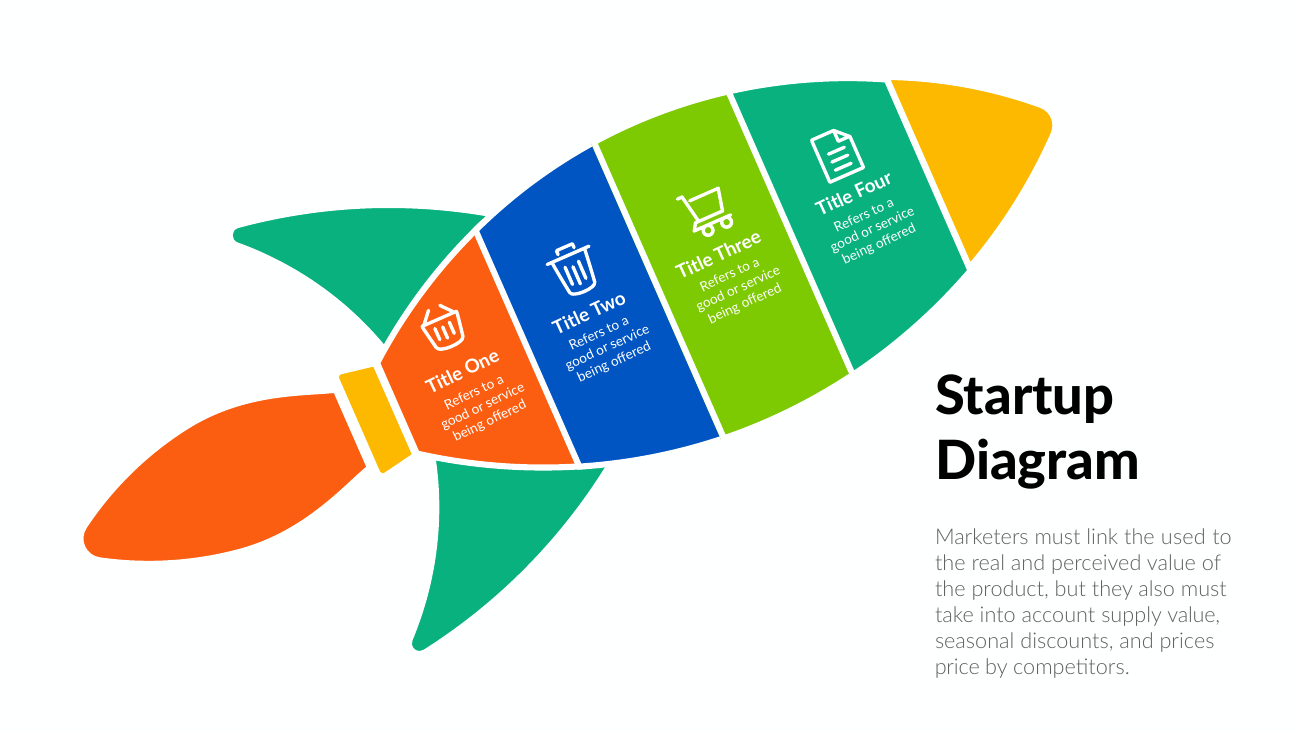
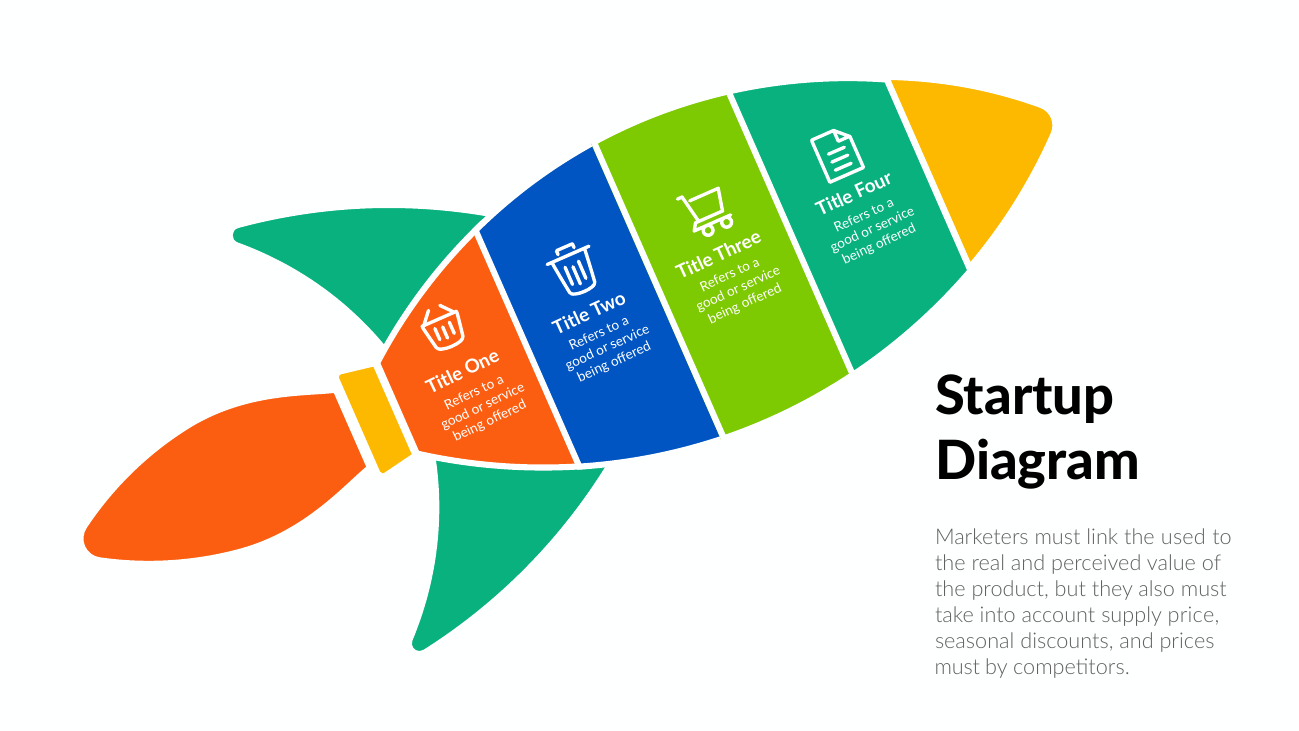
supply value: value -> price (1194, 615)
price: price -> must (957, 667)
